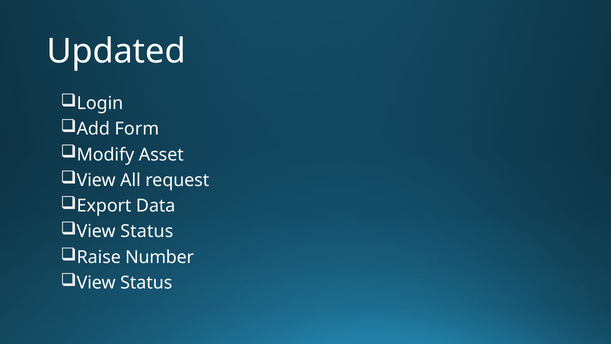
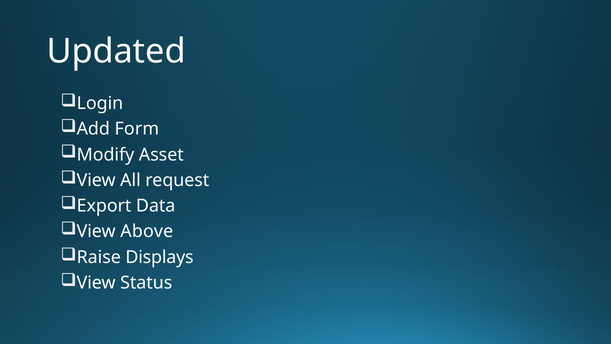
Status: Status -> Above (147, 231)
Number: Number -> Displays (160, 257)
